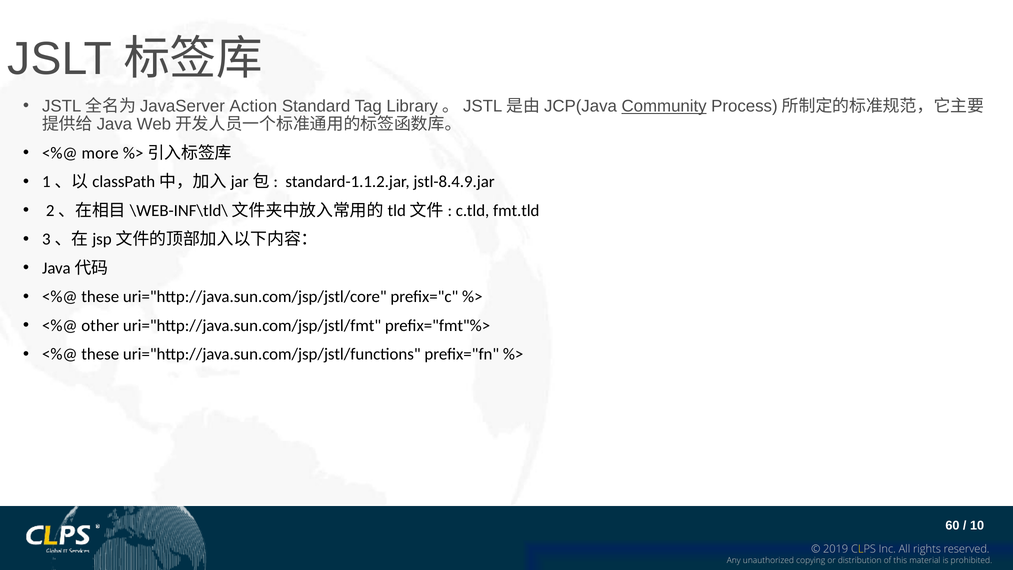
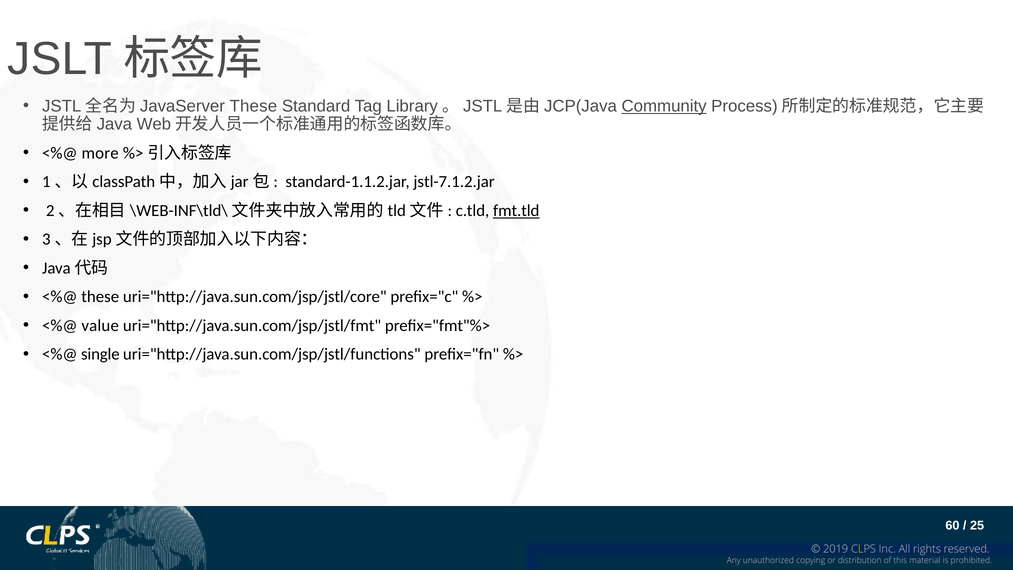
Action: Action -> These (253, 106)
jstl-8.4.9.jar: jstl-8.4.9.jar -> jstl-7.1.2.jar (454, 182)
fmt.tld underline: none -> present (516, 211)
other: other -> value (100, 325)
these: these -> single (100, 354)
10: 10 -> 25 (977, 525)
